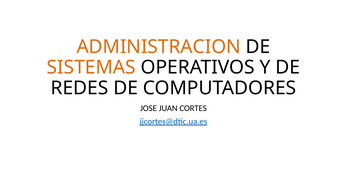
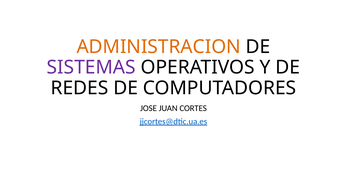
SISTEMAS colour: orange -> purple (91, 67)
